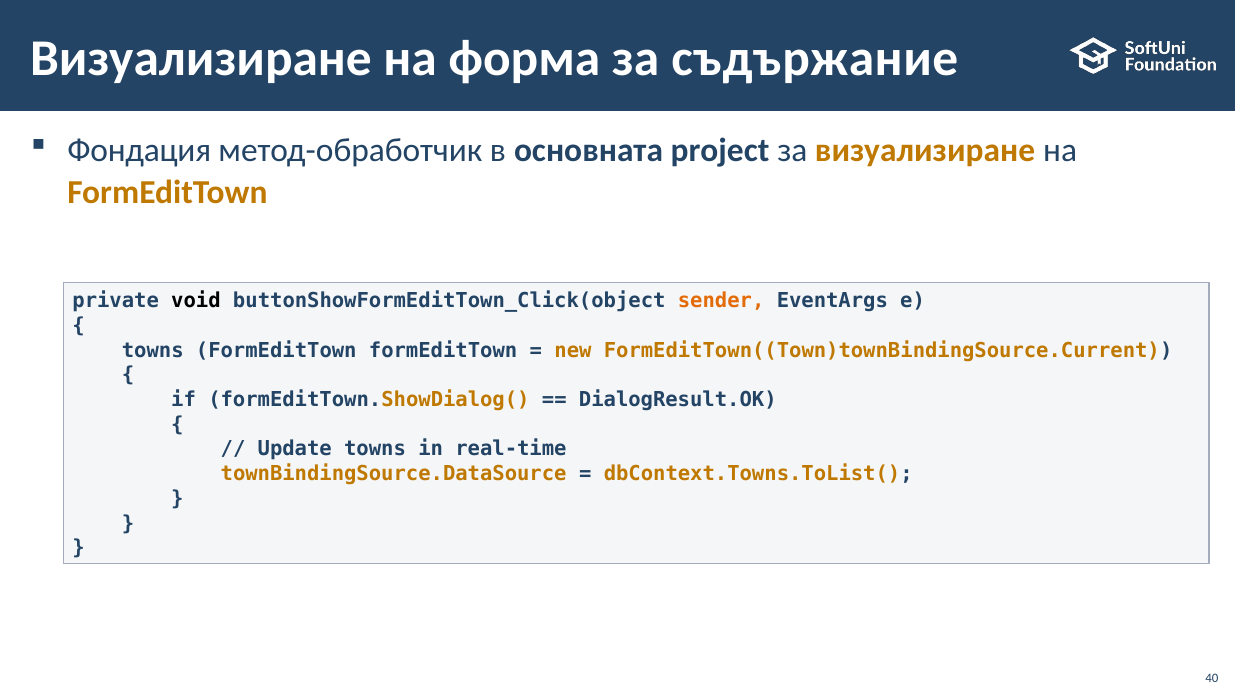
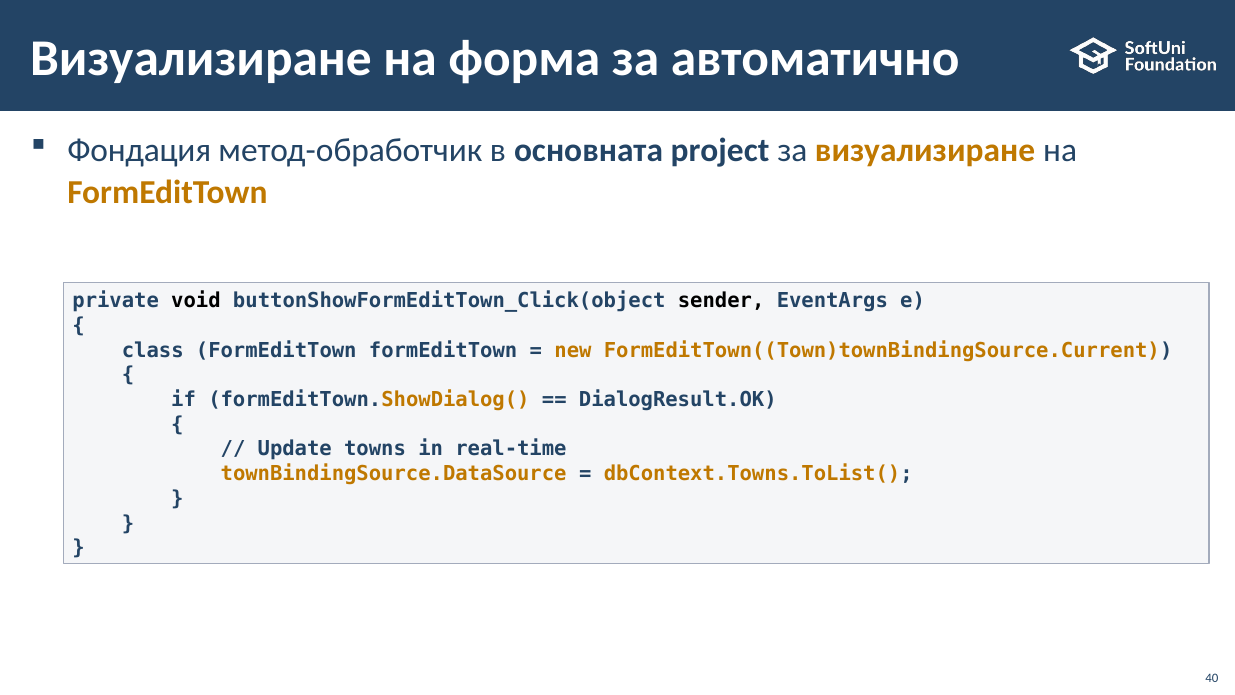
съдържание: съдържание -> автоматично (815, 59)
sender colour: orange -> black (721, 301)
towns: towns -> class (153, 350)
